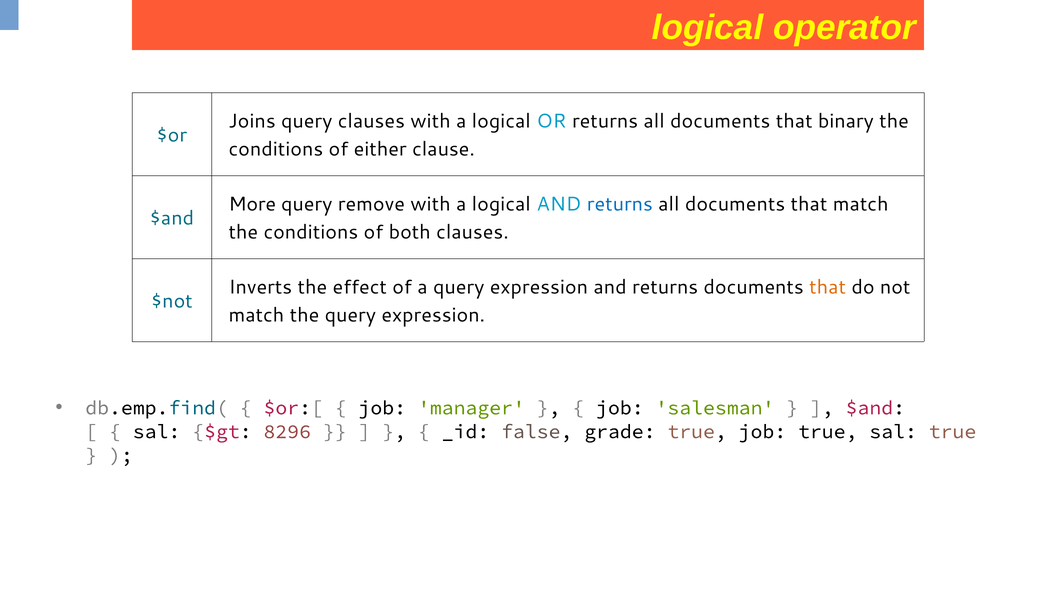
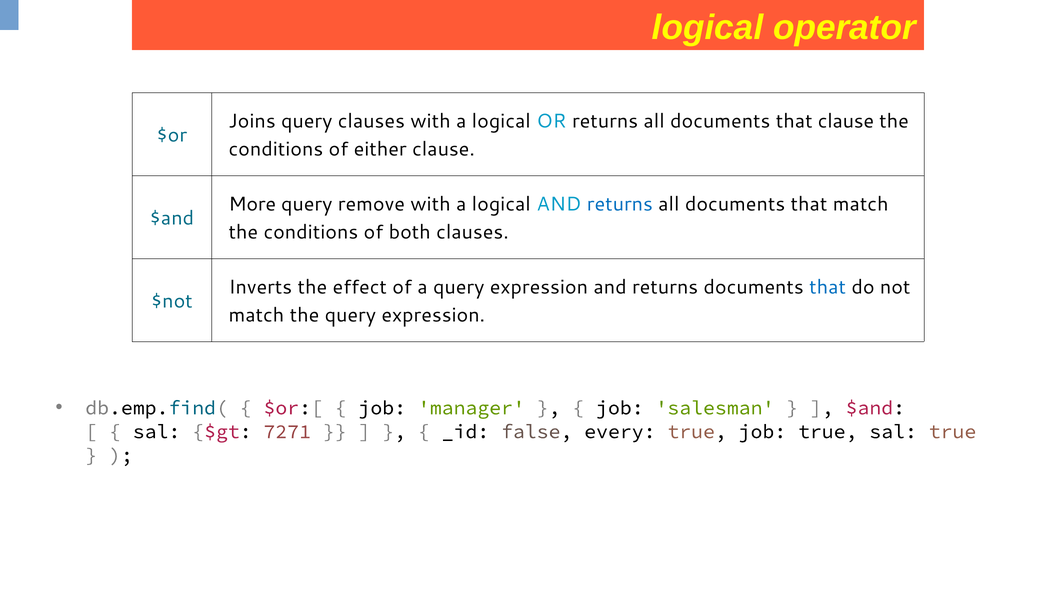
that binary: binary -> clause (846, 121)
that colour: orange -> blue (828, 287)
8296: 8296 -> 7271 (287, 432)
grade: grade -> every (620, 432)
